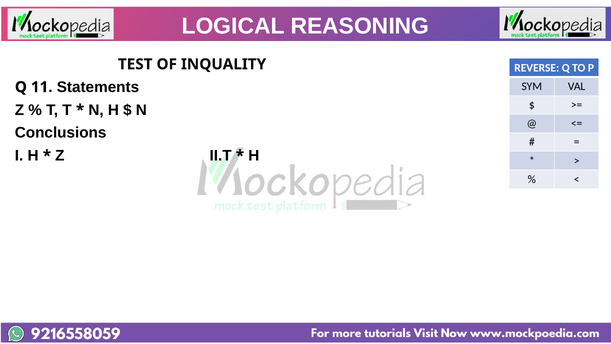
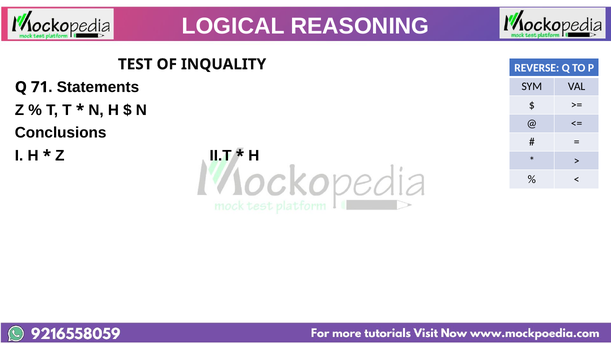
11: 11 -> 71 (40, 87)
